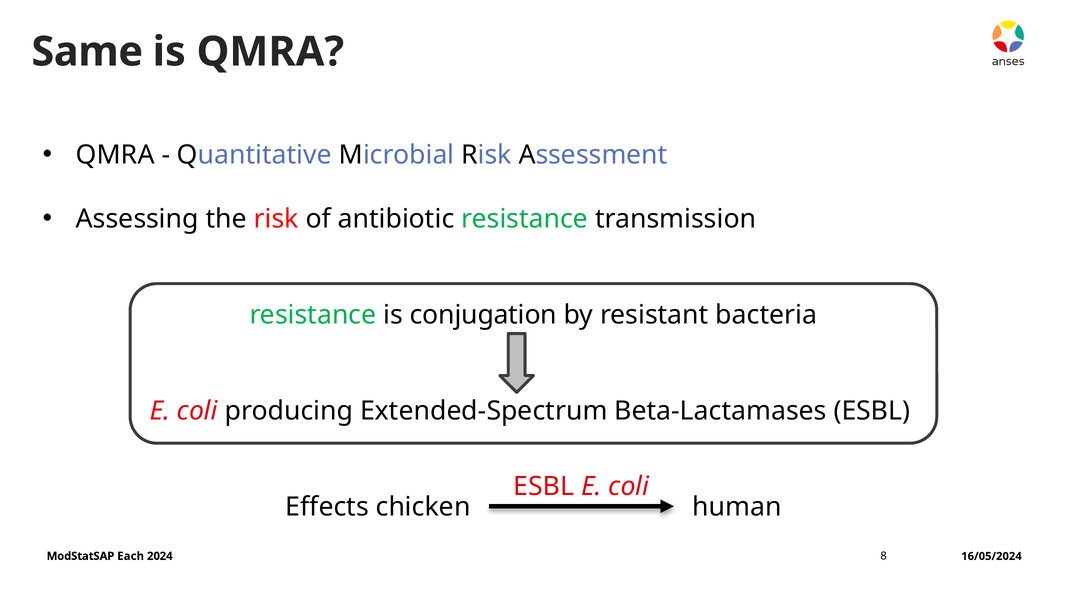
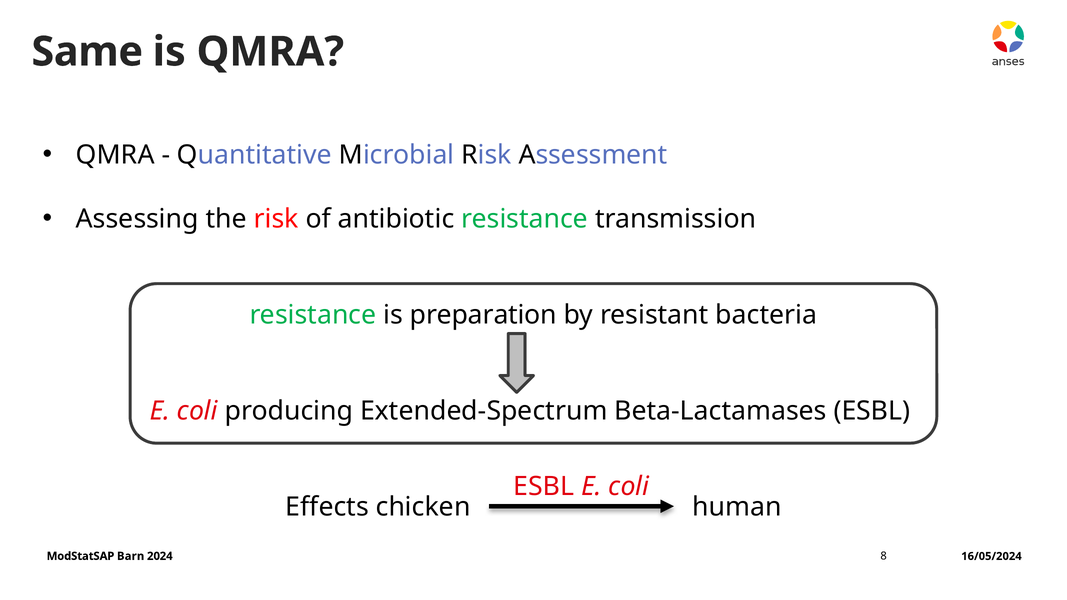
conjugation: conjugation -> preparation (483, 315)
Each: Each -> Barn (131, 556)
